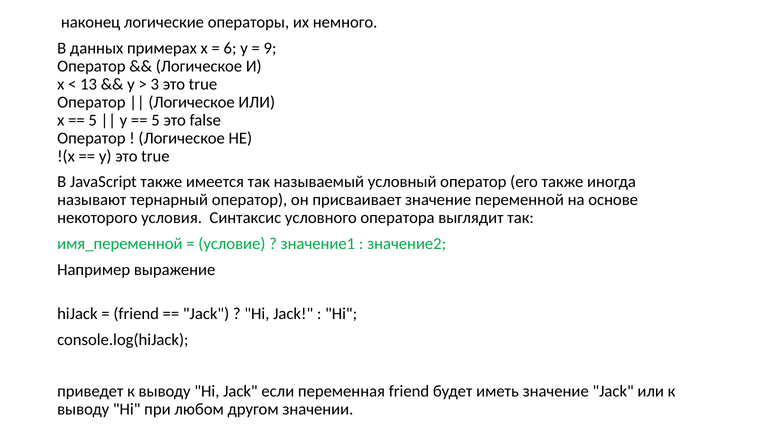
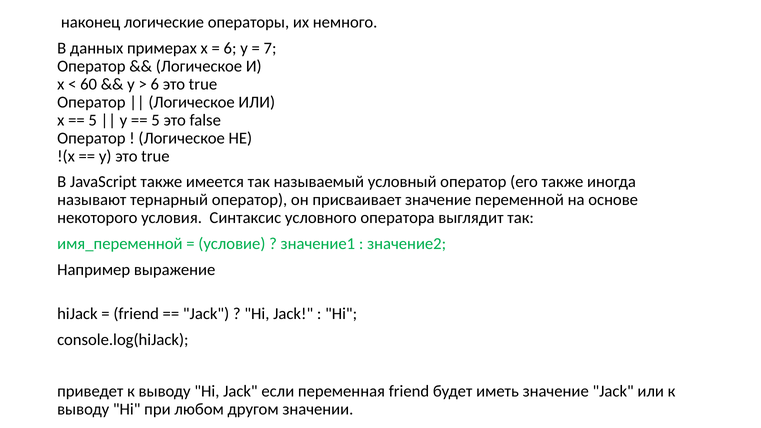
9: 9 -> 7 (270, 48)
13: 13 -> 60 (89, 84)
3: 3 -> 6 (155, 84)
